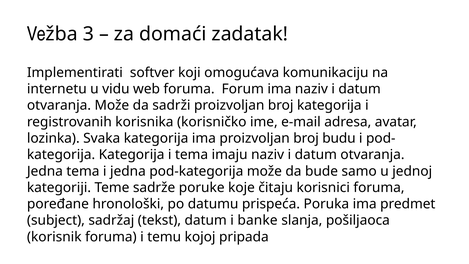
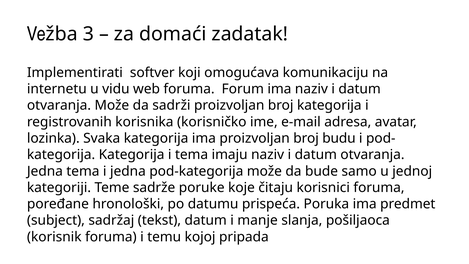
banke: banke -> manje (258, 220)
